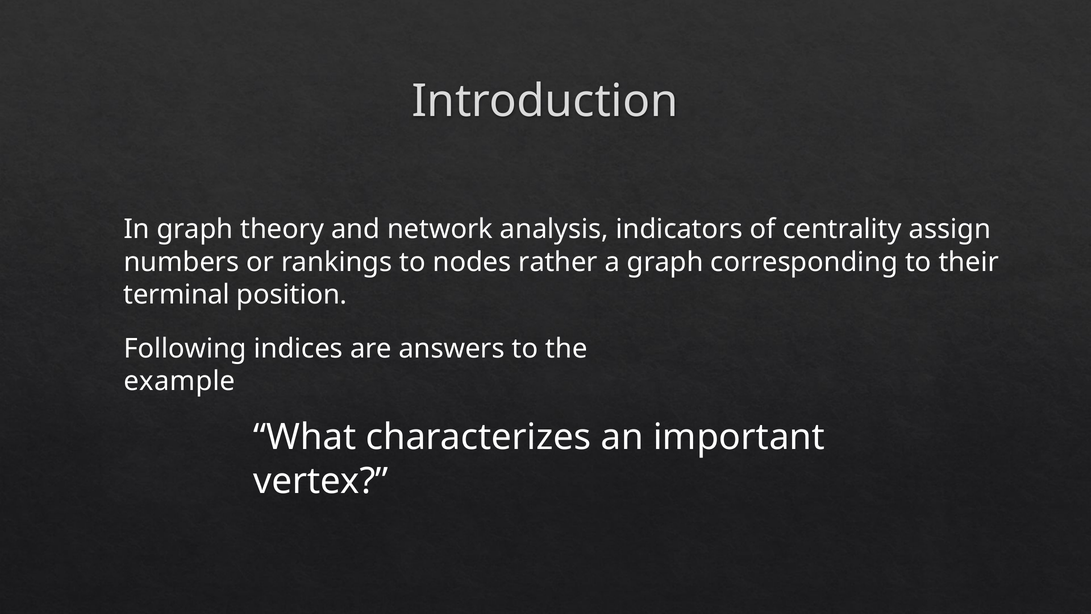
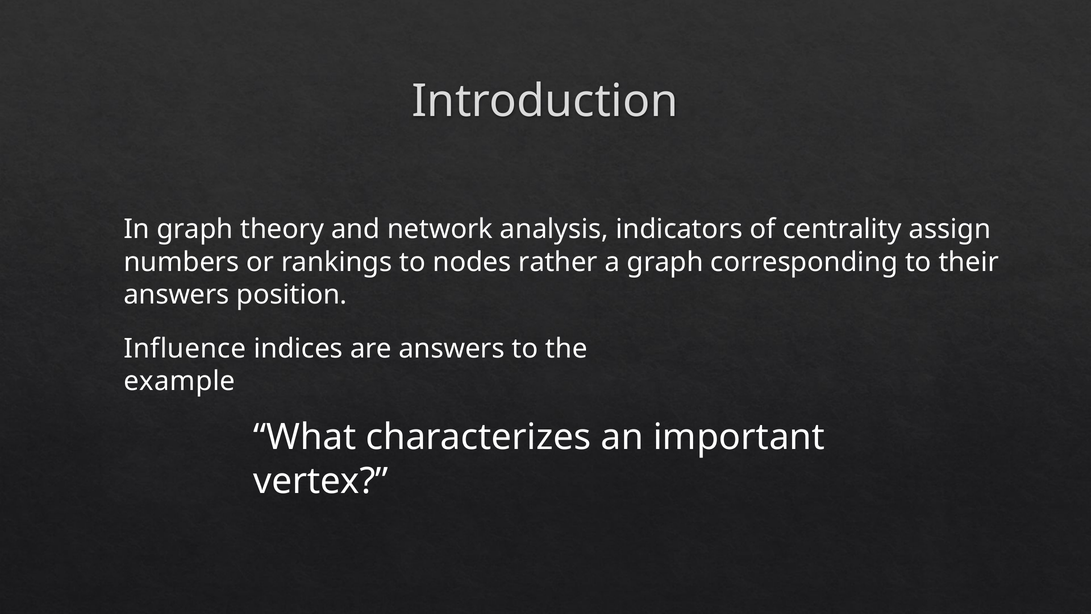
terminal: terminal -> answers (177, 295)
Following: Following -> Influence (185, 348)
